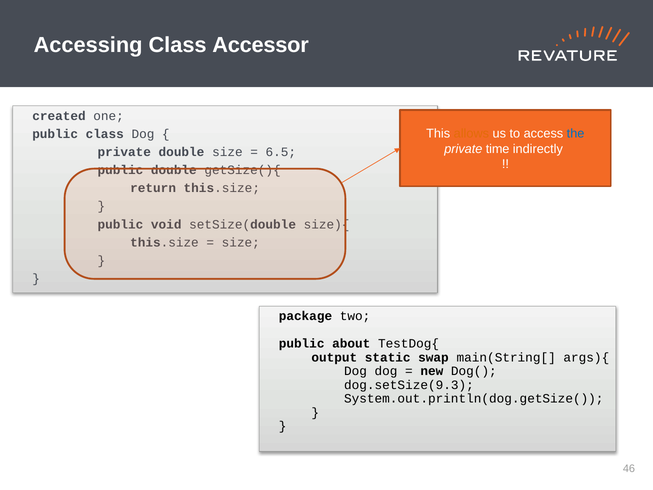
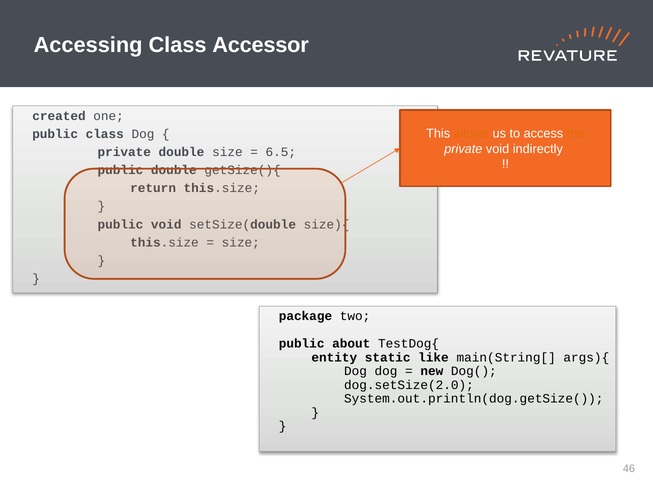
the colour: blue -> orange (576, 134)
private time: time -> void (498, 149)
output: output -> entity (334, 357)
swap: swap -> like (433, 357)
dog.setSize(9.3: dog.setSize(9.3 -> dog.setSize(2.0 (409, 385)
